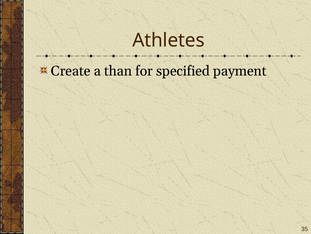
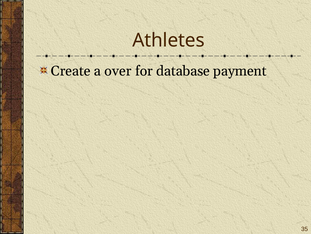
than: than -> over (118, 71)
specified: specified -> database (183, 71)
